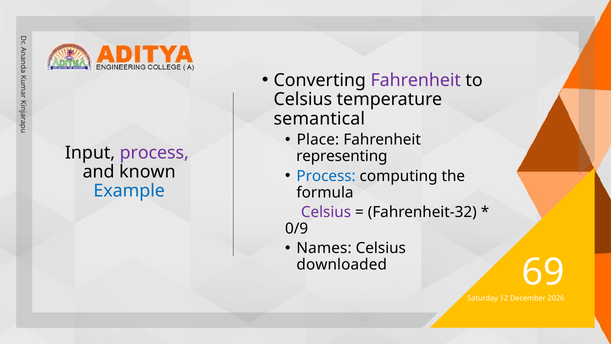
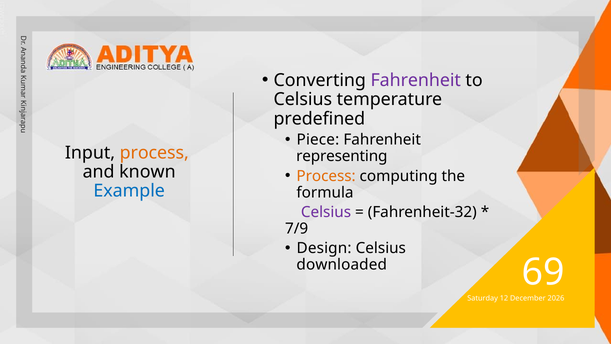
semantical: semantical -> predefined (319, 119)
Place: Place -> Piece (318, 140)
process colour: purple -> orange (154, 153)
Process colour: blue -> orange (326, 176)
0/9: 0/9 -> 7/9 (297, 228)
Names: Names -> Design (324, 248)
